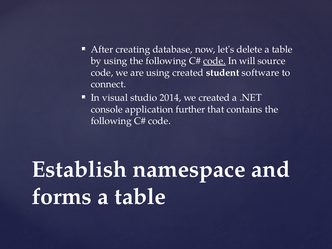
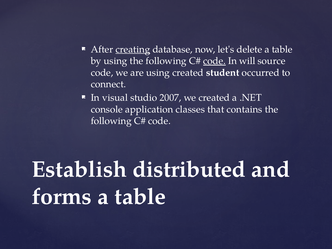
creating underline: none -> present (133, 49)
software: software -> occurred (261, 73)
2014: 2014 -> 2007 (171, 98)
further: further -> classes (190, 109)
namespace: namespace -> distributed (189, 169)
